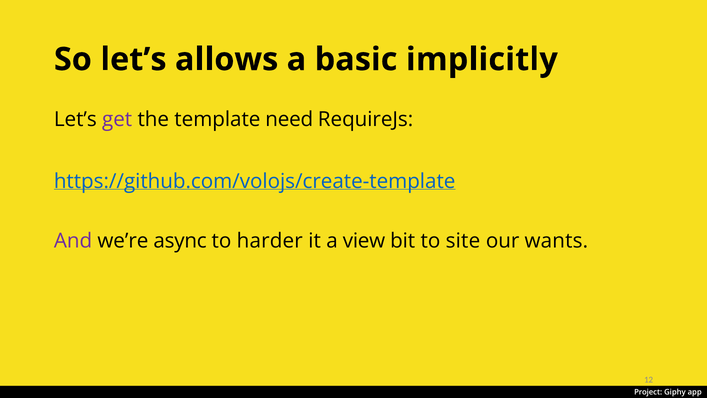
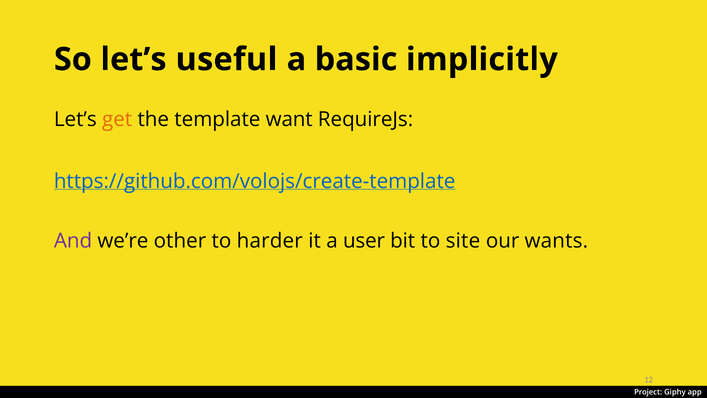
allows: allows -> useful (226, 59)
get colour: purple -> orange (117, 119)
need: need -> want (289, 119)
async: async -> other (180, 241)
view: view -> user (364, 241)
